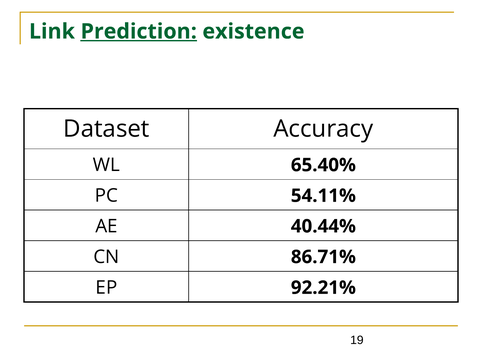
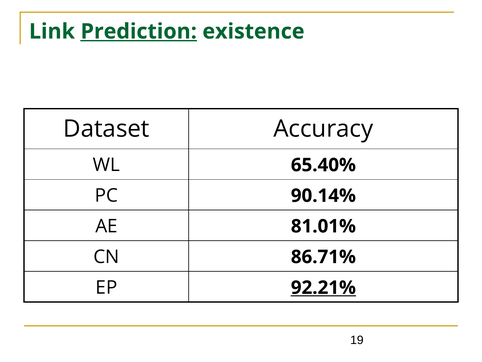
54.11%: 54.11% -> 90.14% (323, 195)
40.44%: 40.44% -> 81.01% (323, 226)
92.21% underline: none -> present (323, 287)
